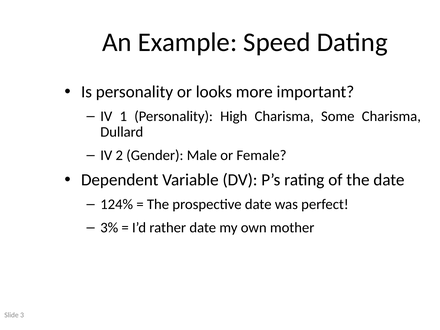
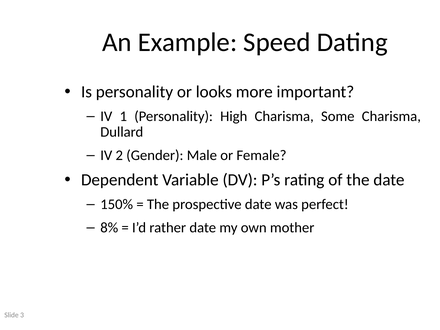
124%: 124% -> 150% (117, 204)
3%: 3% -> 8% (109, 227)
